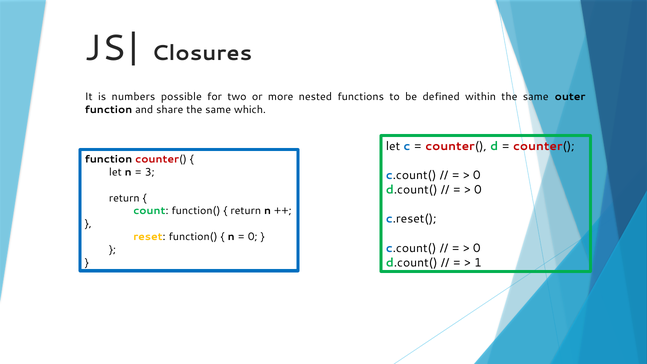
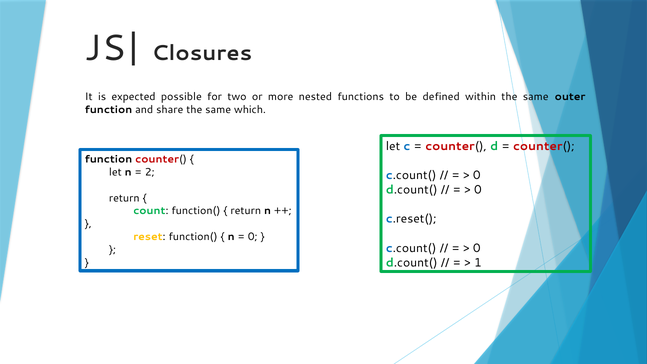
numbers: numbers -> expected (134, 97)
3: 3 -> 2 (150, 172)
